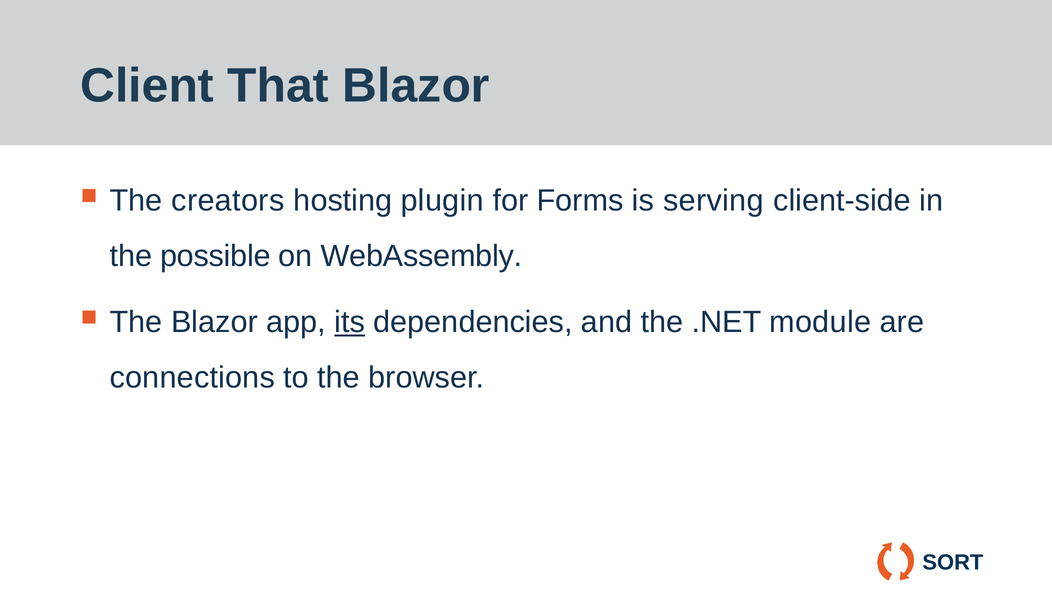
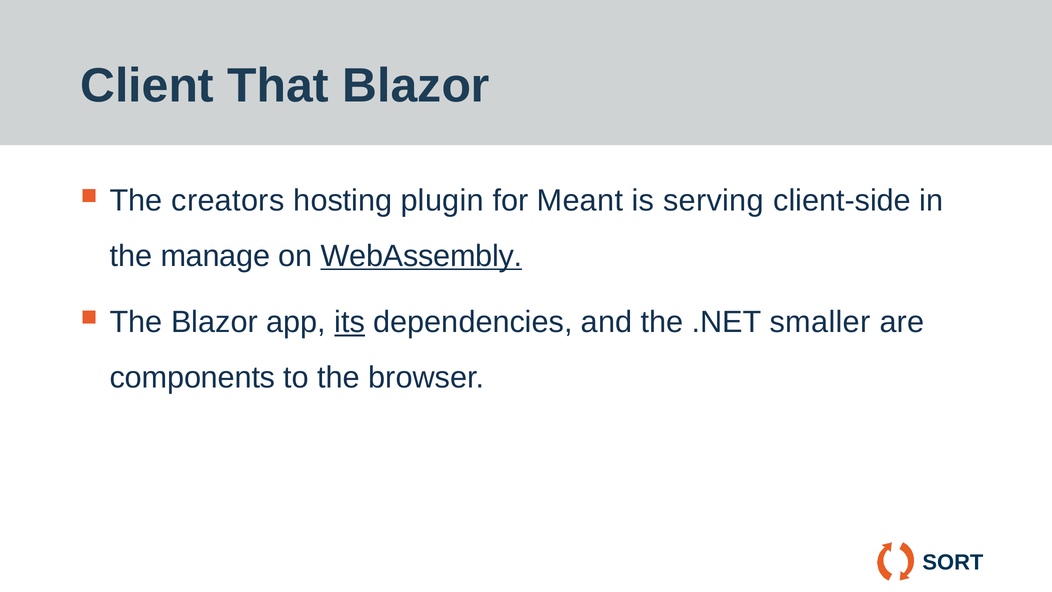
Forms: Forms -> Meant (580, 201)
possible: possible -> manage (215, 256)
WebAssembly underline: none -> present (422, 256)
module: module -> smaller (820, 322)
connections: connections -> components (193, 377)
